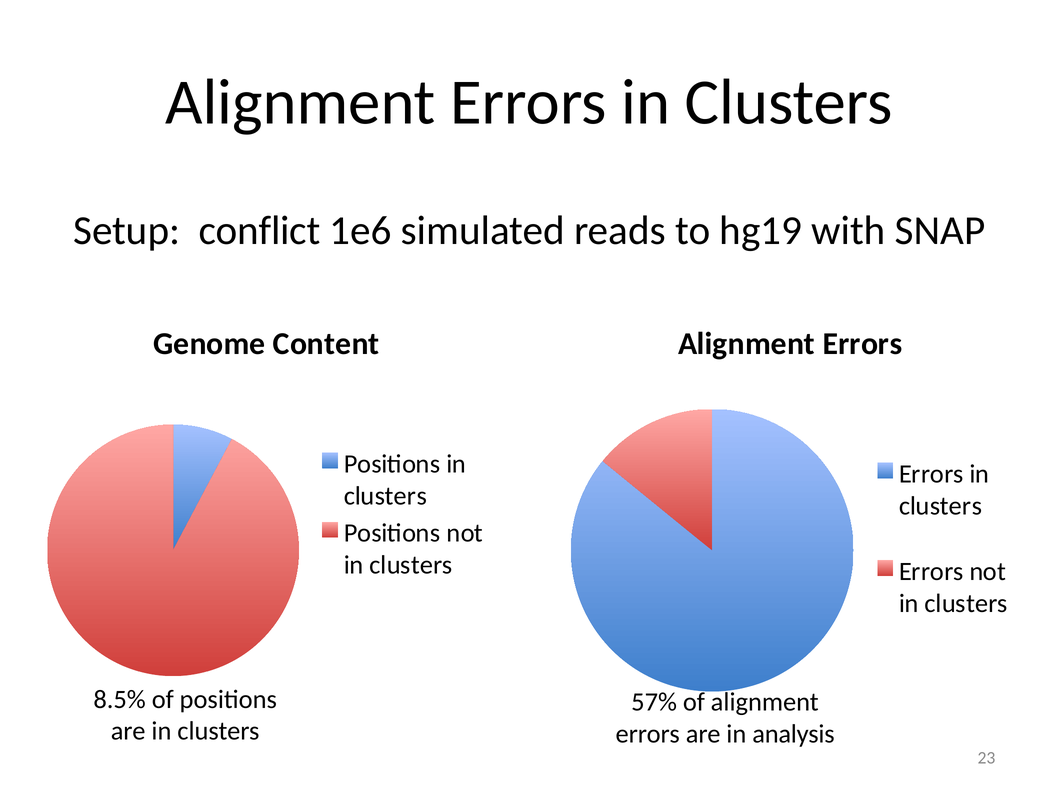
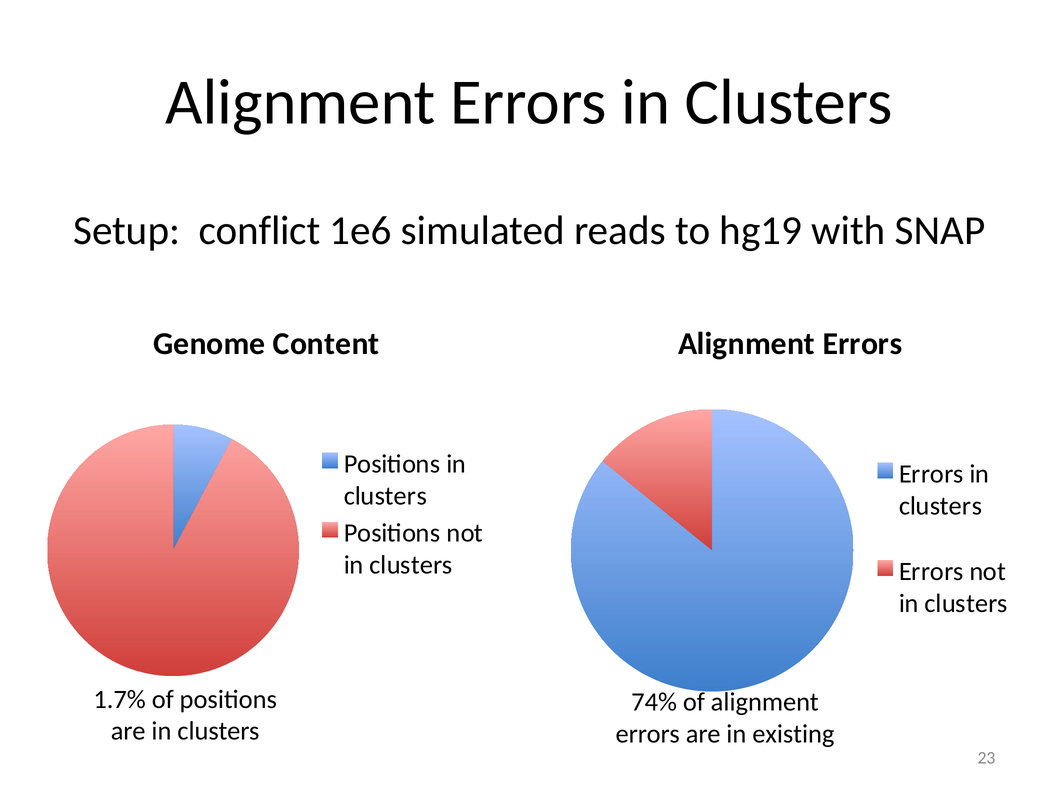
8.5%: 8.5% -> 1.7% (120, 700)
57%: 57% -> 74% (654, 702)
analysis: analysis -> existing (793, 734)
